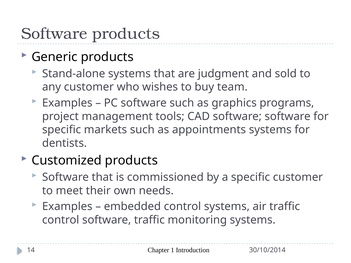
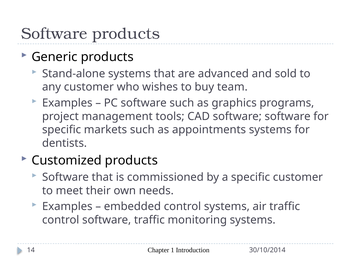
judgment: judgment -> advanced (223, 74)
